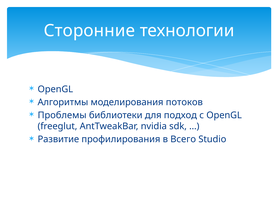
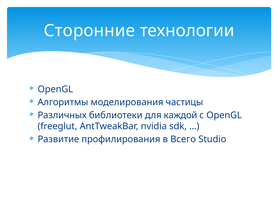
потоков: потоков -> частицы (184, 102)
Проблемы: Проблемы -> Различных (62, 115)
подход: подход -> каждой (180, 115)
